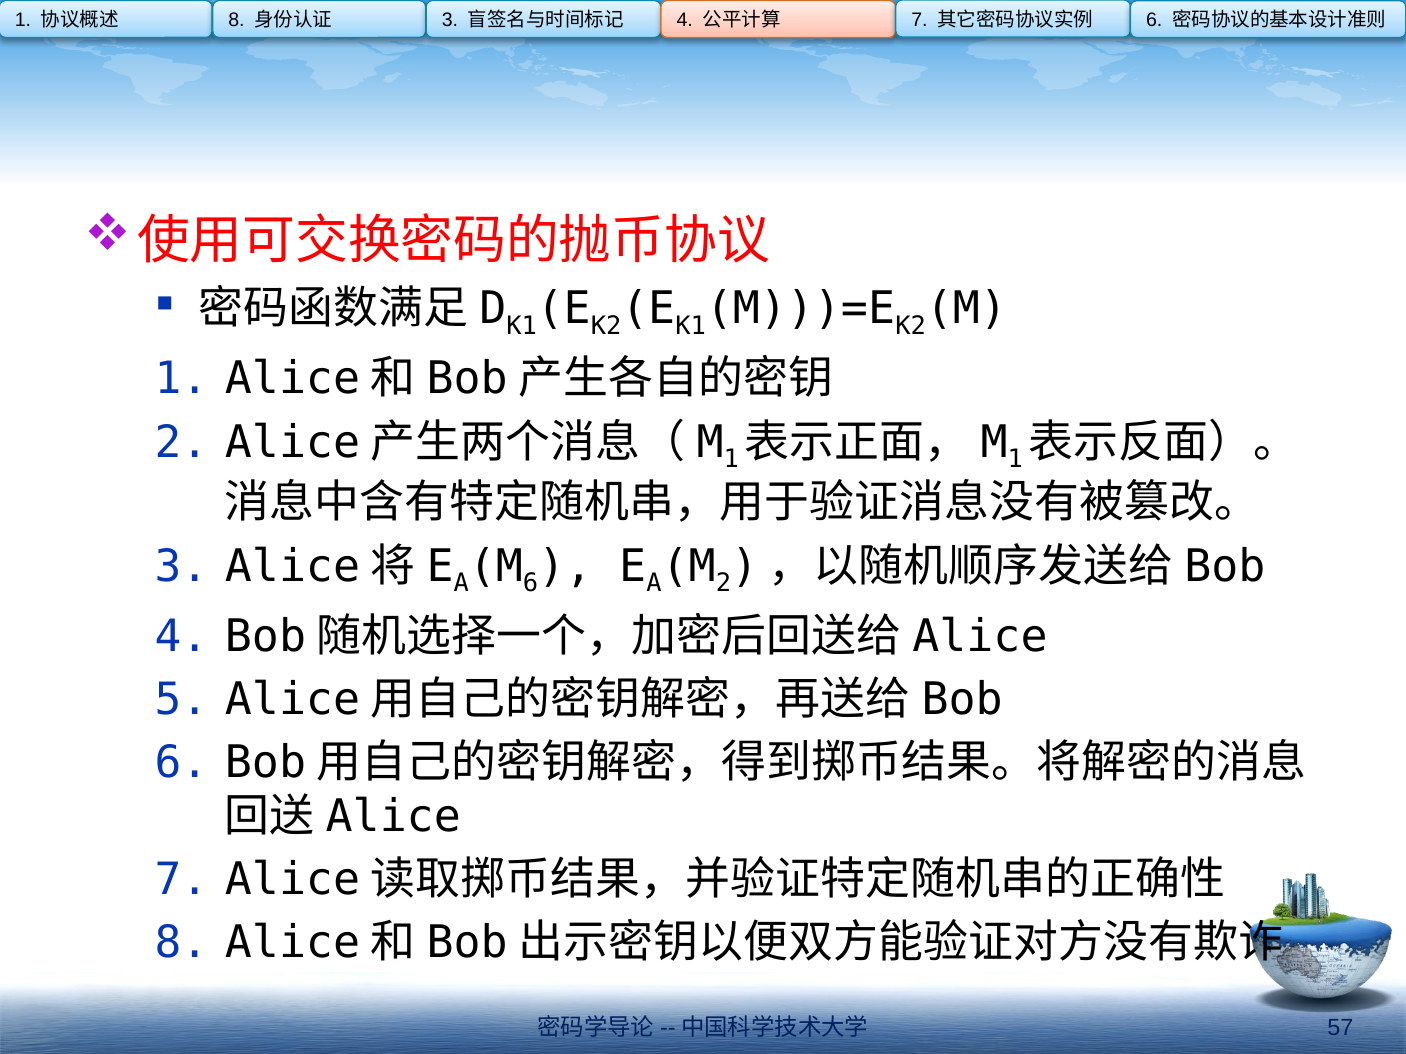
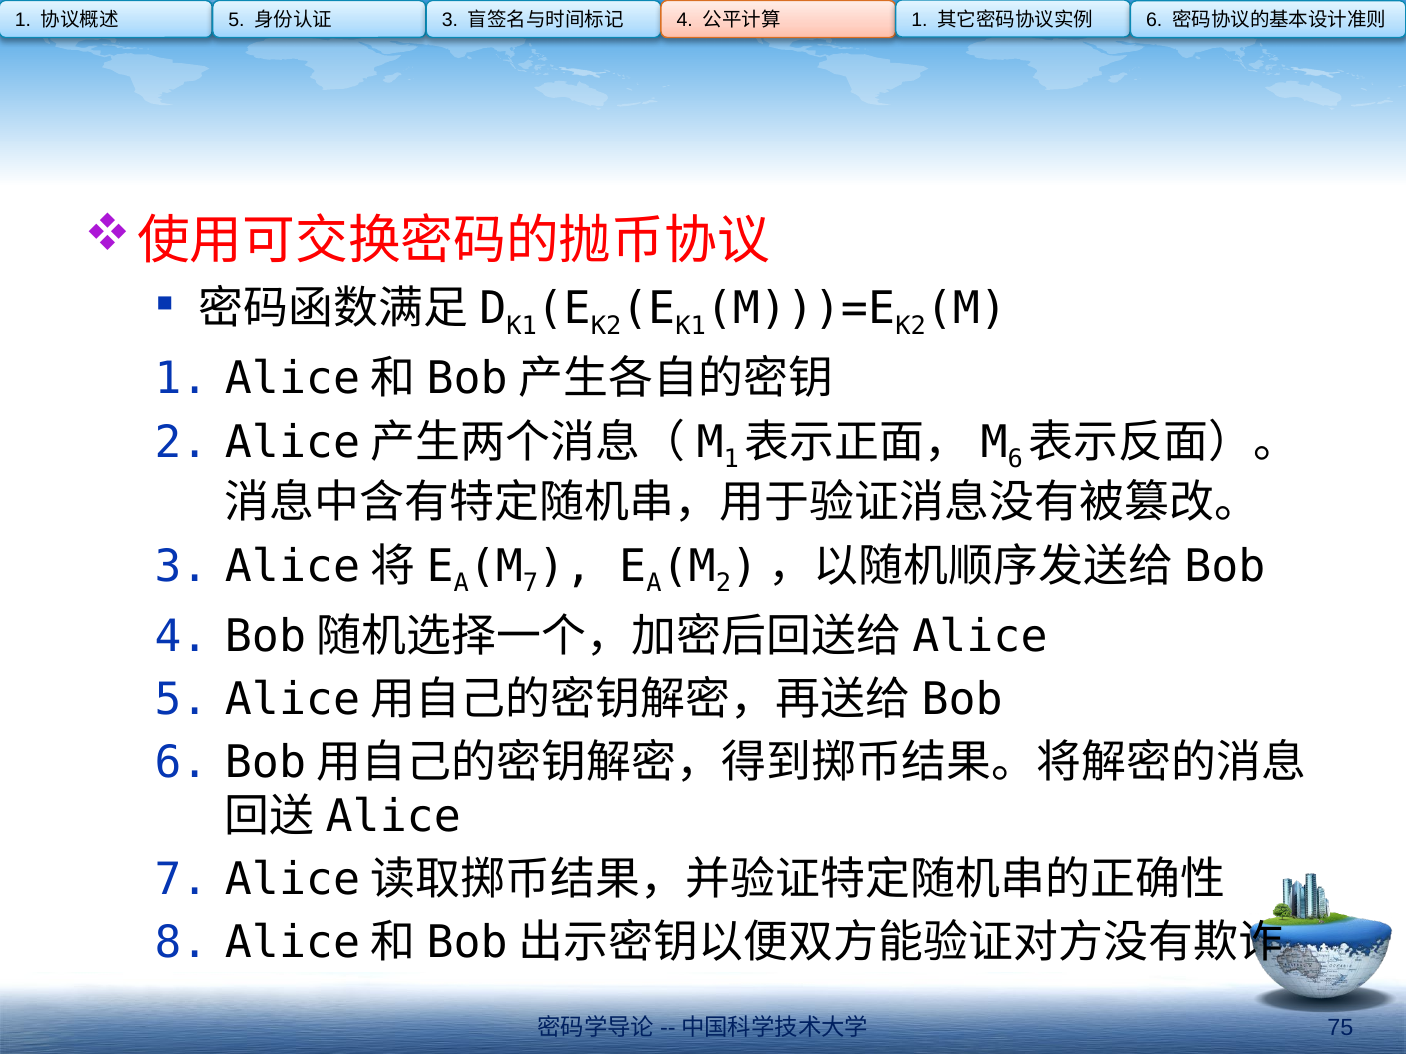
8: 8 -> 5 (236, 20)
7: 7 -> 1 (919, 20)
1: 1 -> 6 (1015, 460)
6: 6 -> 7 (531, 584)
57: 57 -> 75 (1340, 1028)
